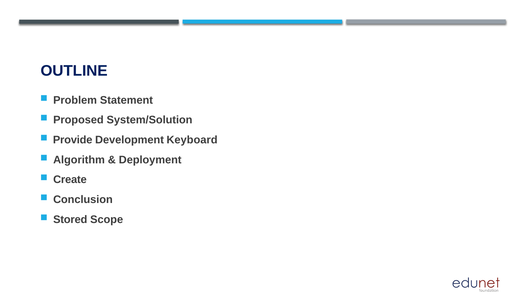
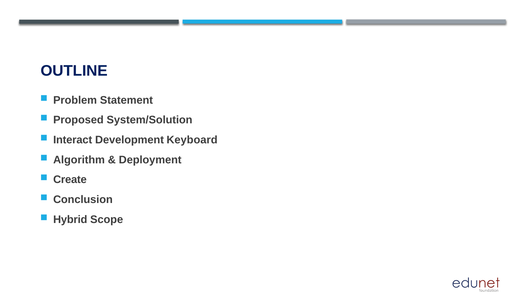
Provide: Provide -> Interact (73, 140)
Stored: Stored -> Hybrid (70, 220)
